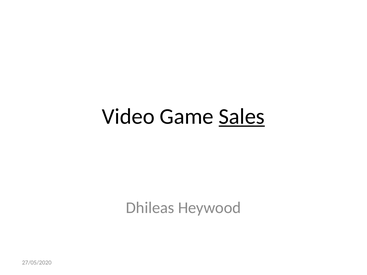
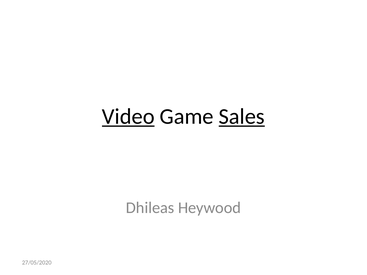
Video underline: none -> present (128, 117)
